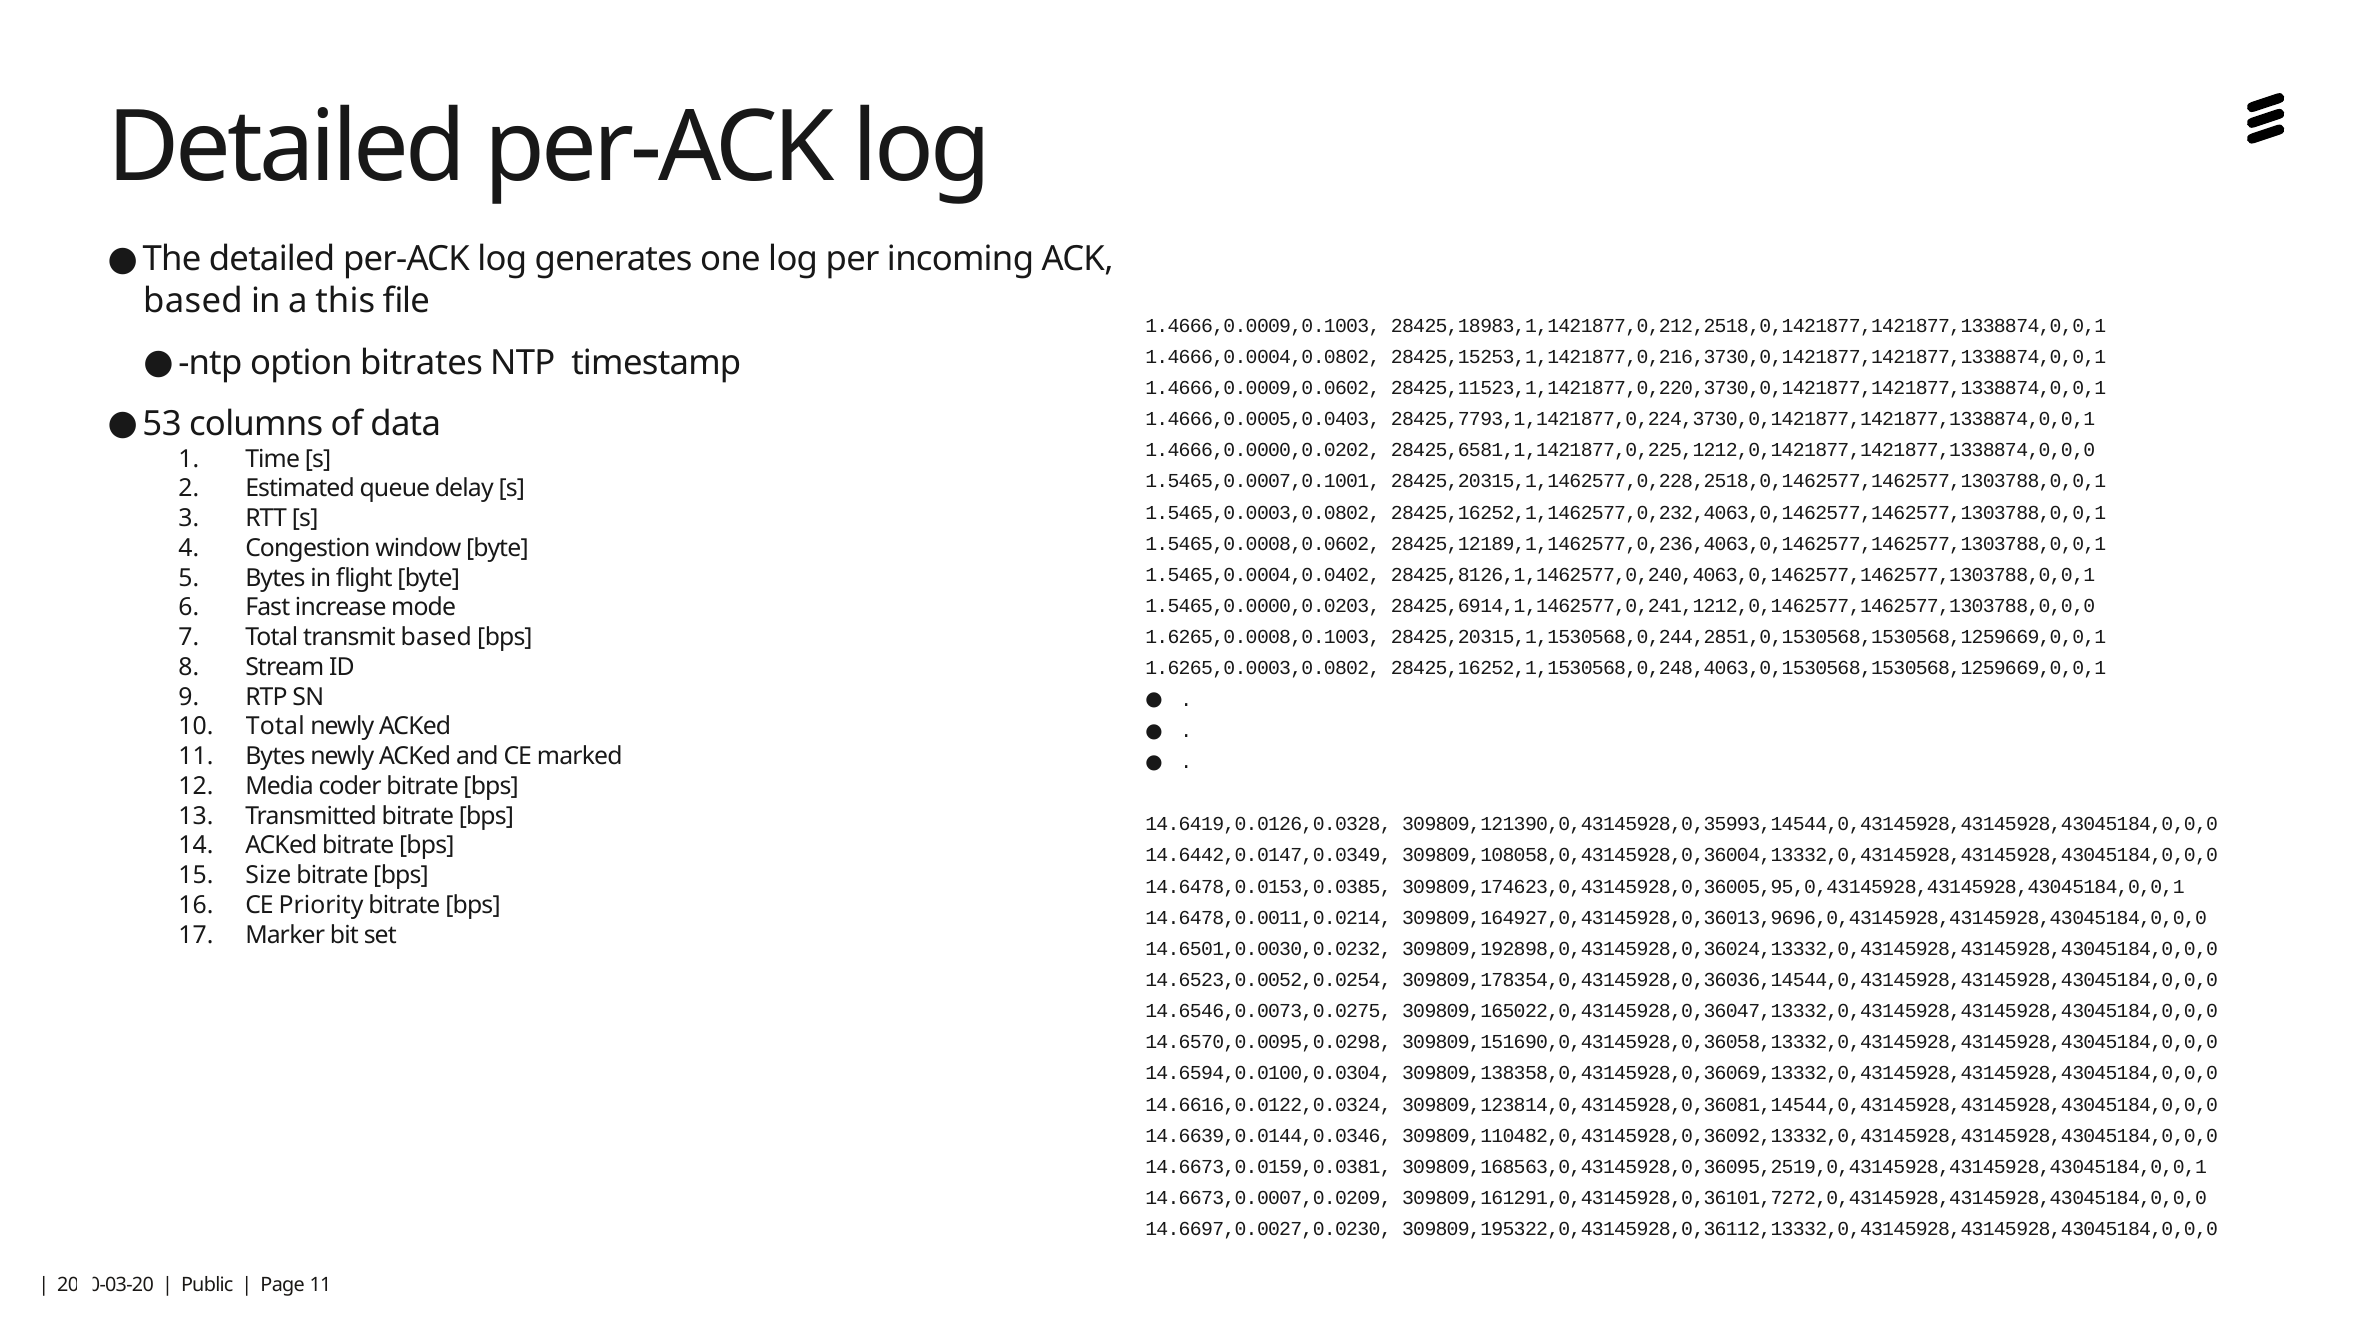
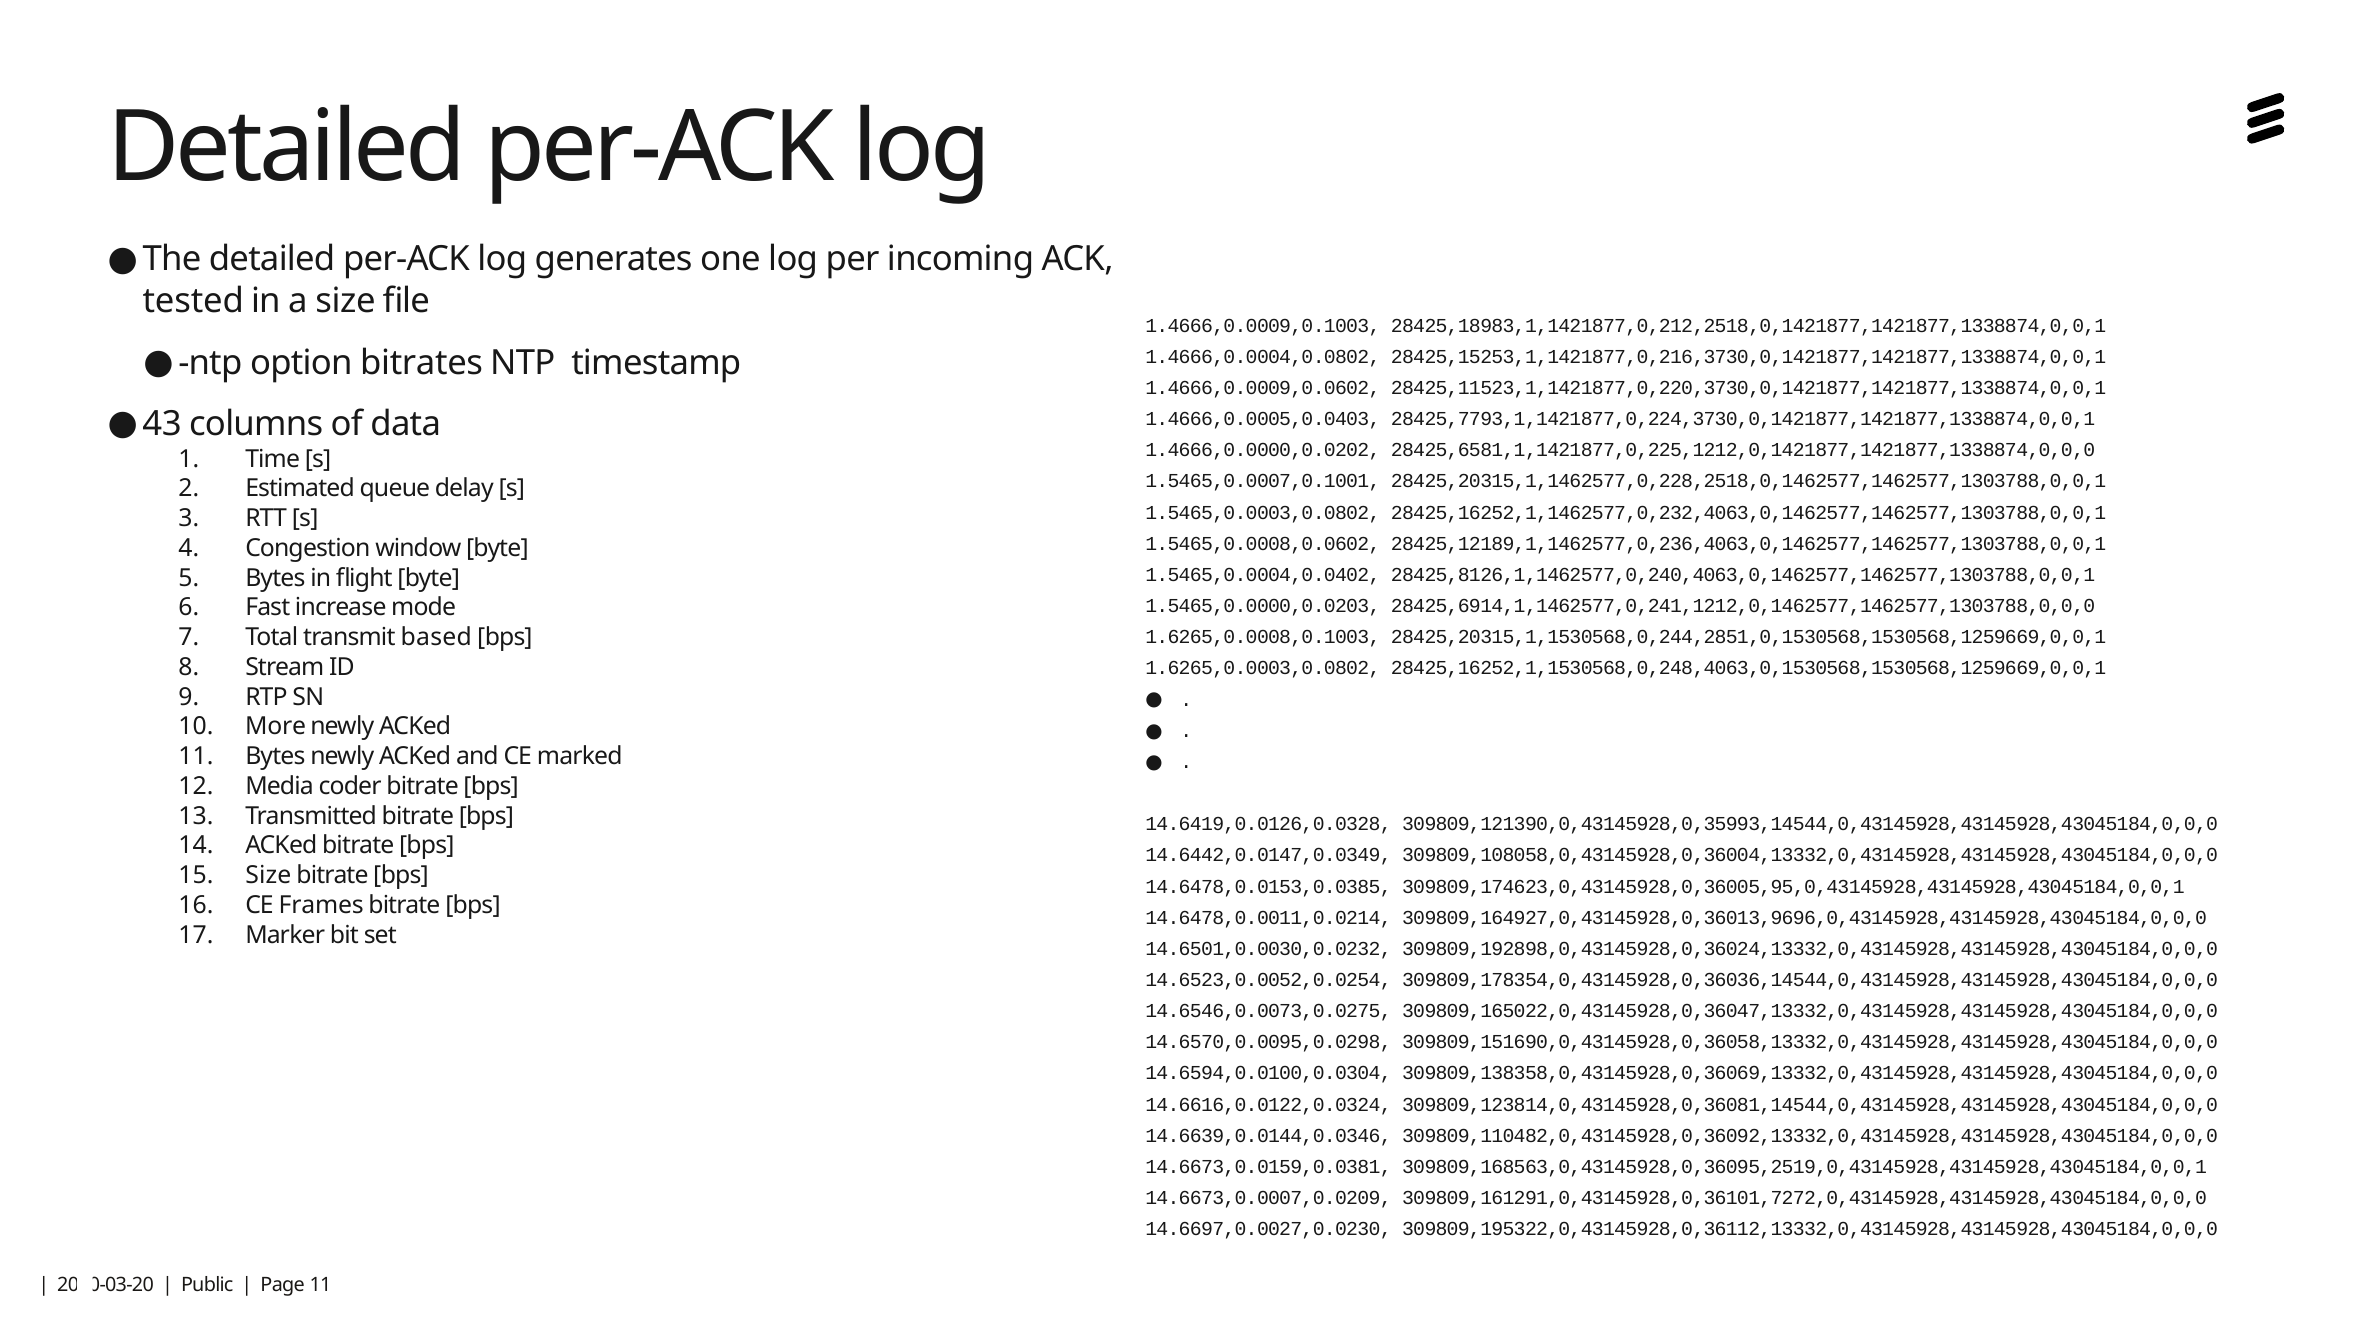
based: based -> tested (193, 301)
a this: this -> size (345, 301)
53: 53 -> 43 (162, 424)
Total: Total -> More (276, 727)
Priority: Priority -> Frames (321, 905)
